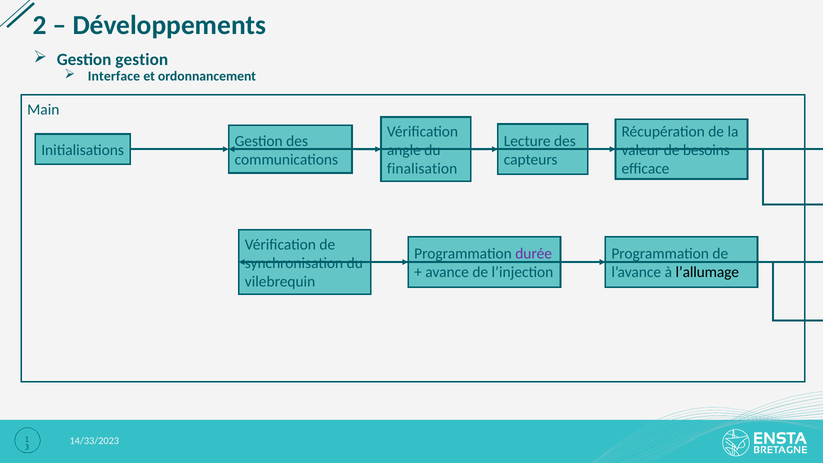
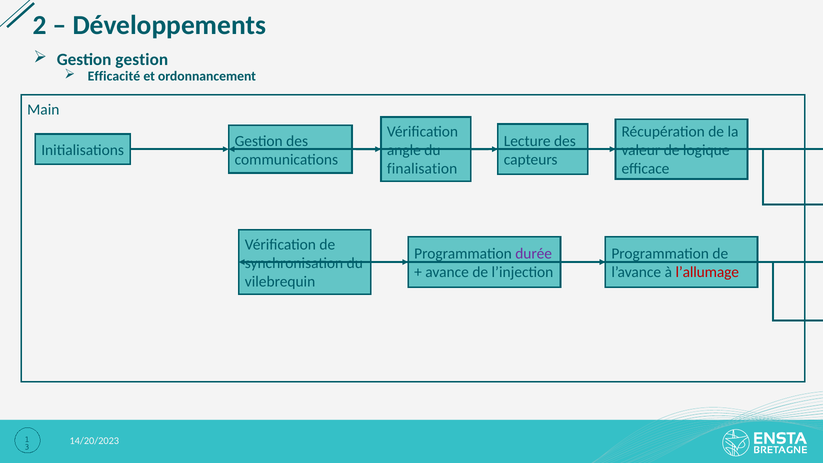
Interface: Interface -> Efficacité (114, 76)
besoins: besoins -> logique (706, 150)
l’allumage colour: black -> red (707, 272)
14/33/2023: 14/33/2023 -> 14/20/2023 (94, 441)
